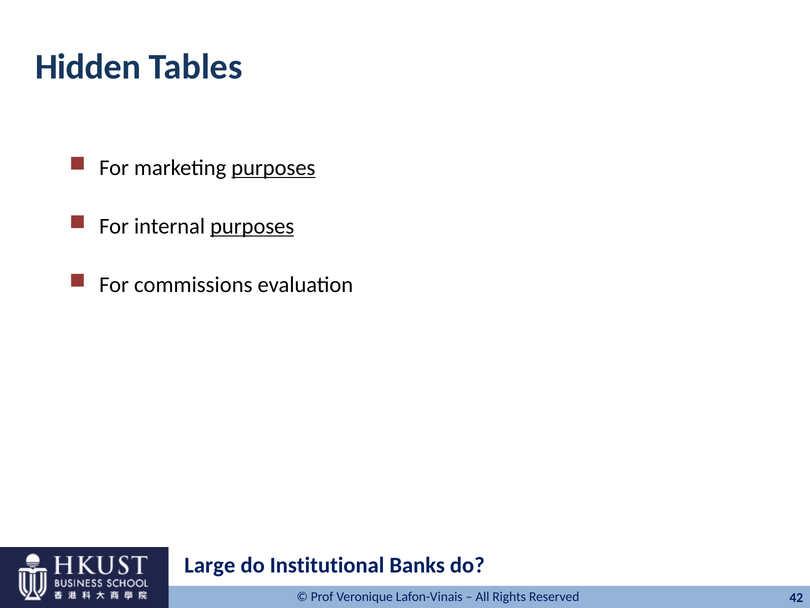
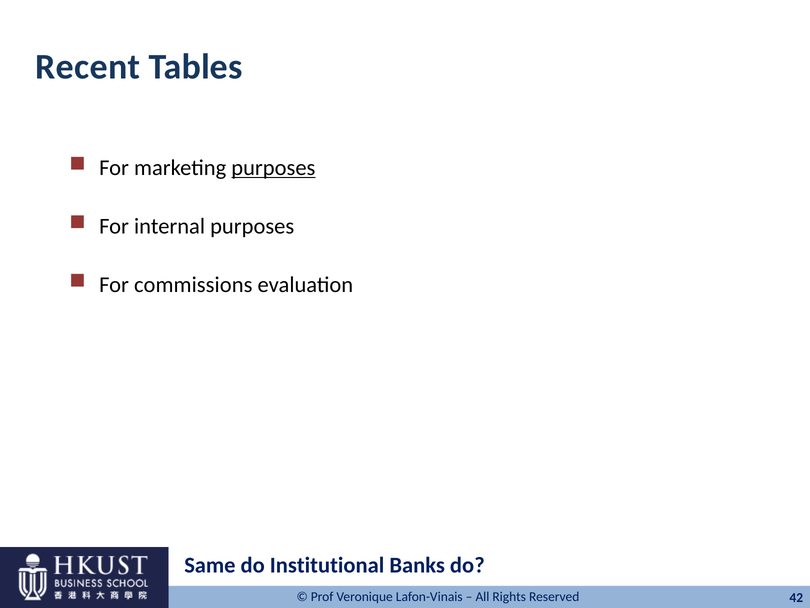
Hidden: Hidden -> Recent (88, 67)
purposes underline: present -> none (252, 226)
Large: Large -> Same (210, 565)
